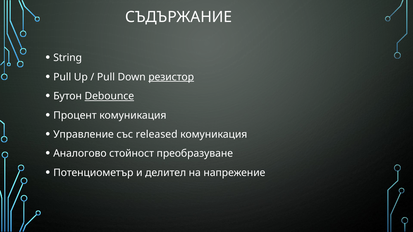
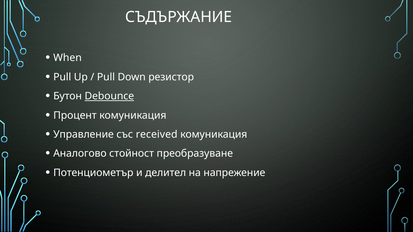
String: String -> When (68, 58)
резистор underline: present -> none (171, 77)
released: released -> received (157, 135)
